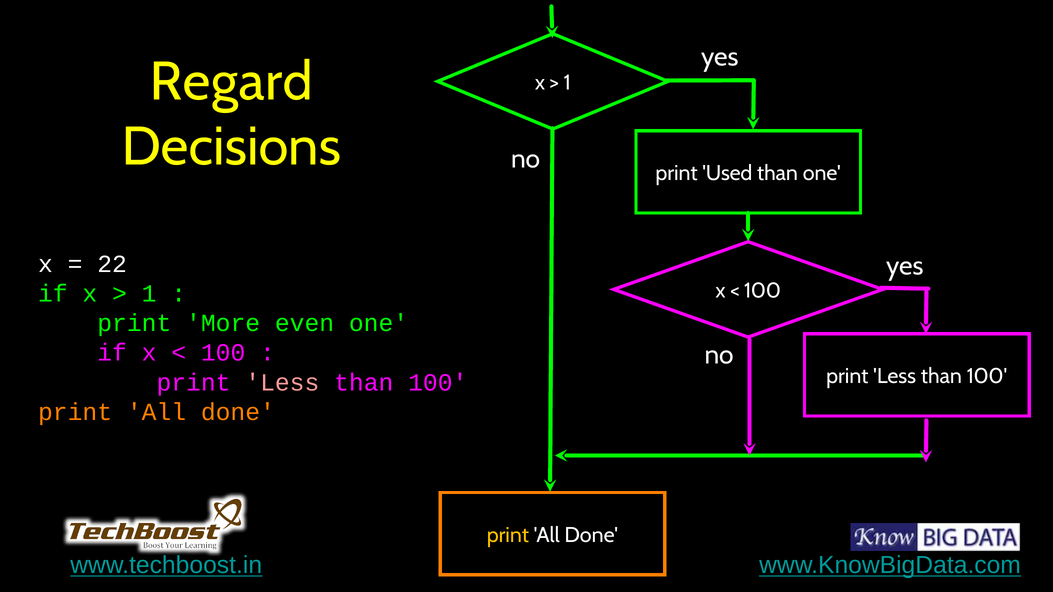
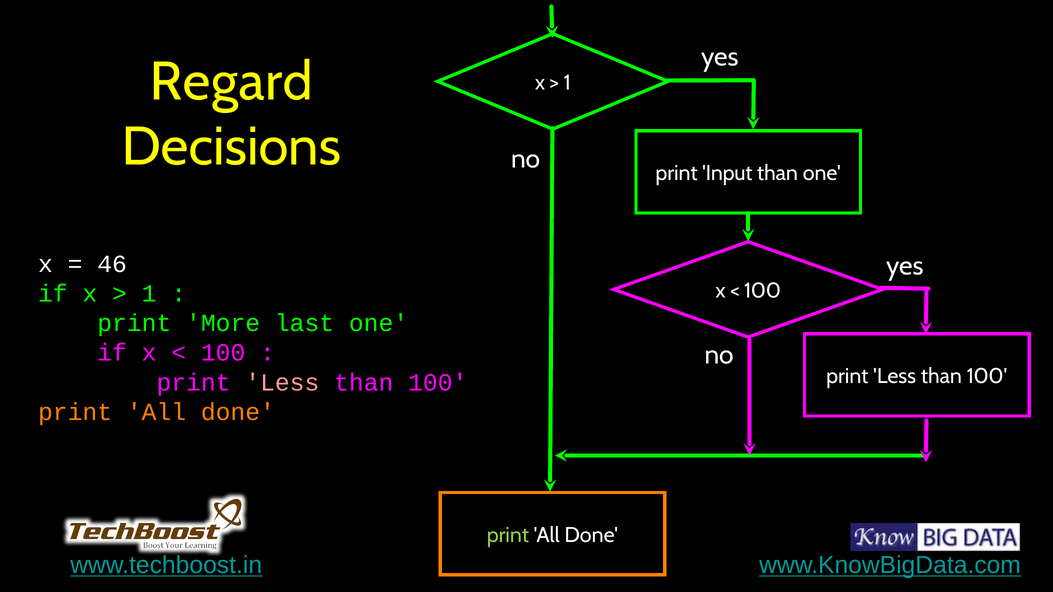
Used: Used -> Input (727, 173)
22: 22 -> 46 (112, 264)
even: even -> last (305, 323)
print colour: yellow -> light green (508, 535)
